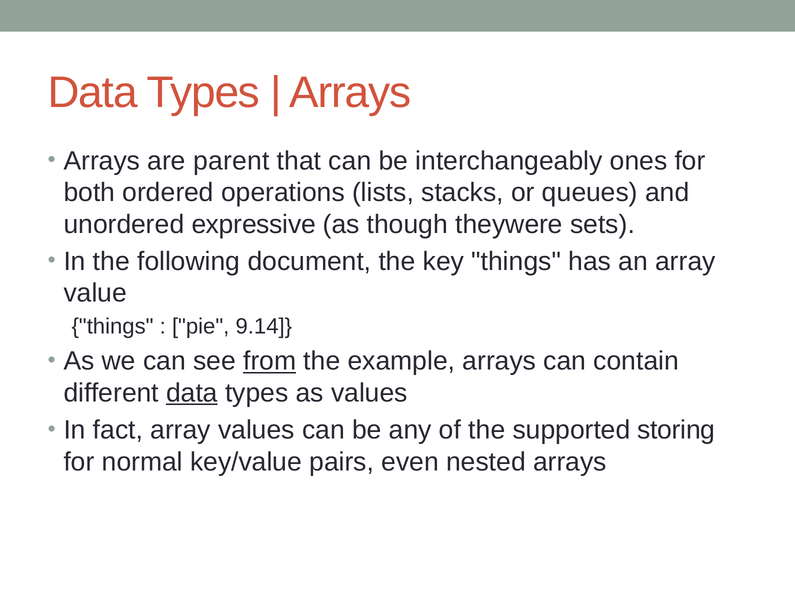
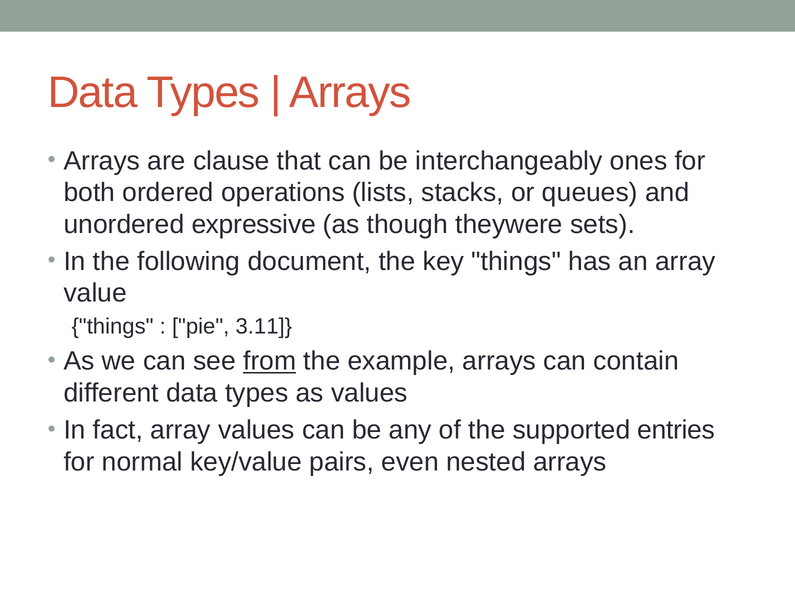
parent: parent -> clause (231, 161)
9.14: 9.14 -> 3.11 (264, 327)
data underline: present -> none (192, 393)
storing: storing -> entries (676, 430)
